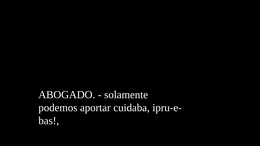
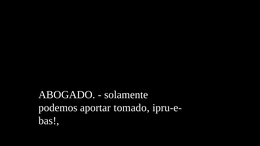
cuidaba: cuidaba -> tomado (132, 108)
